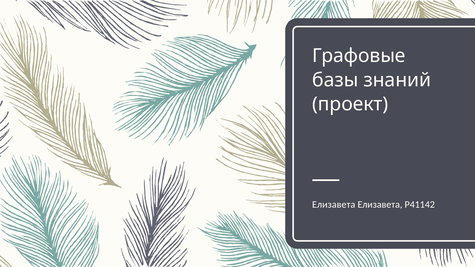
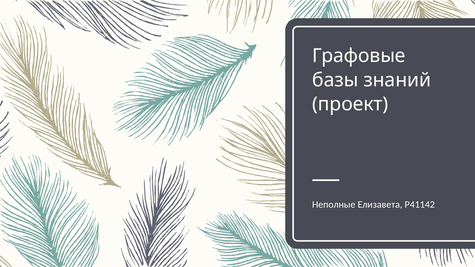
Елизавета: Елизавета -> Неполные (334, 205)
